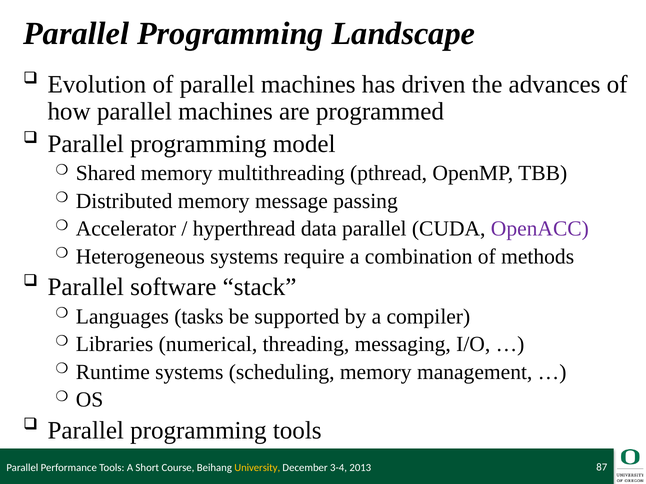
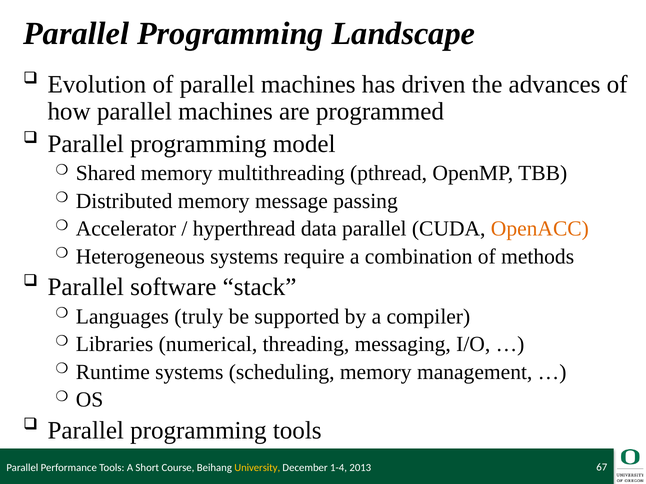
OpenACC colour: purple -> orange (540, 229)
tasks: tasks -> truly (199, 317)
3-4: 3-4 -> 1-4 (339, 468)
87: 87 -> 67 (602, 468)
